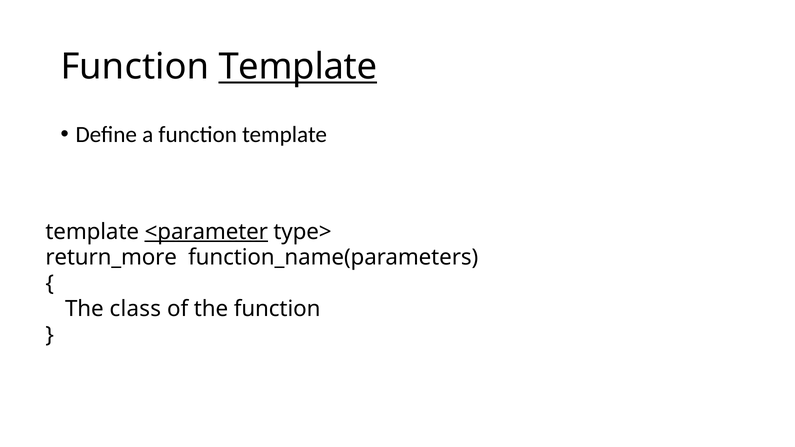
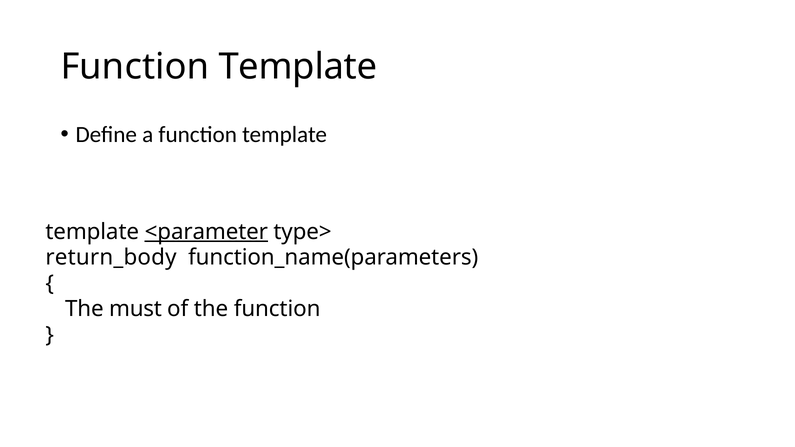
Template underline: present -> none (298, 67)
return_more: return_more -> return_body (111, 258)
class: class -> must (136, 309)
